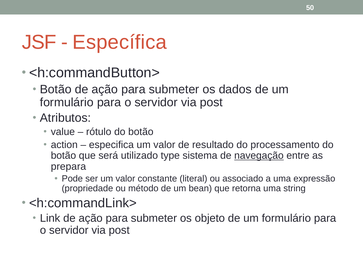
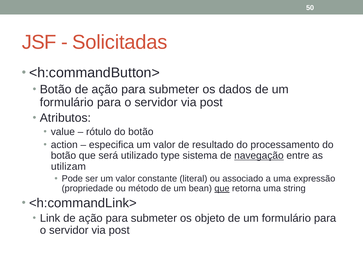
Específica: Específica -> Solicitadas (120, 42)
prepara: prepara -> utilizam (68, 167)
que underline: none -> present (222, 189)
